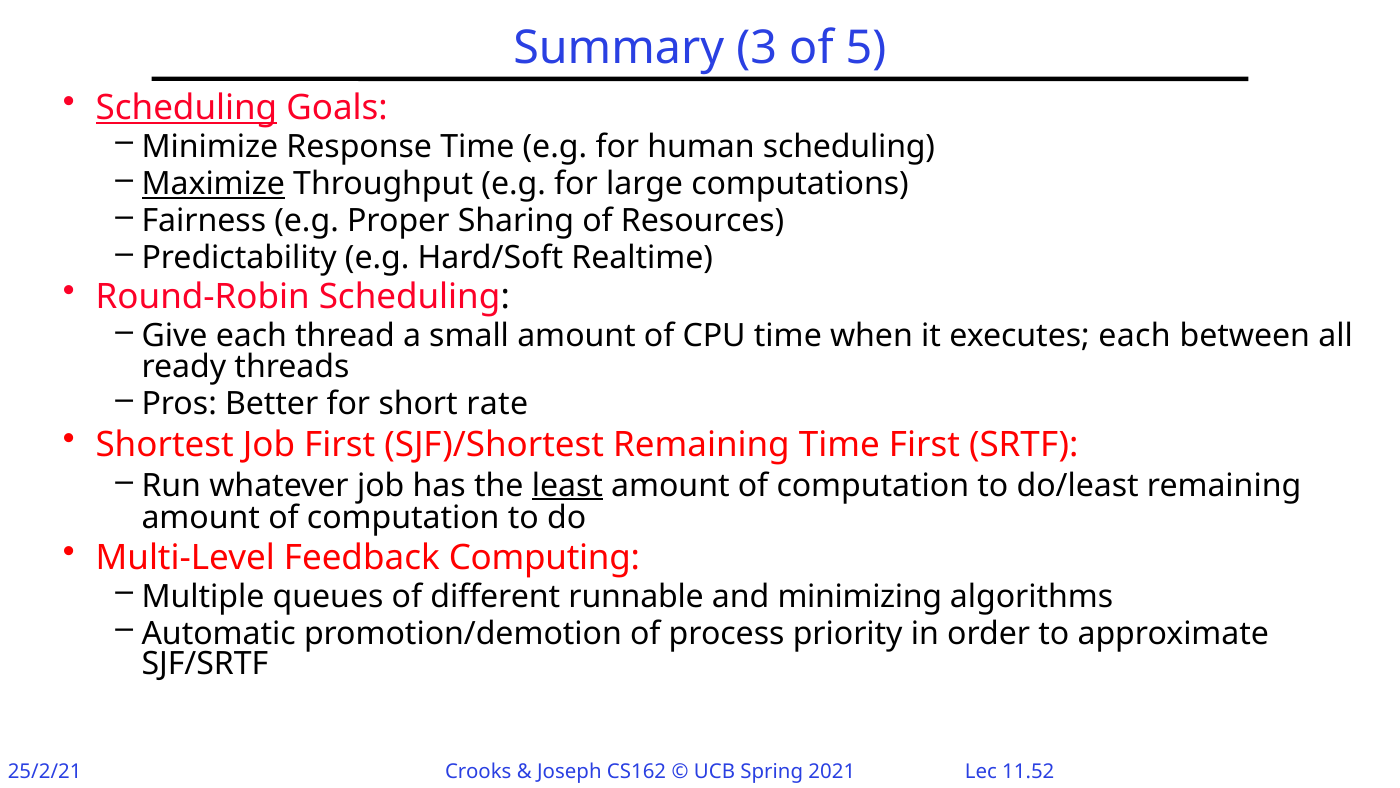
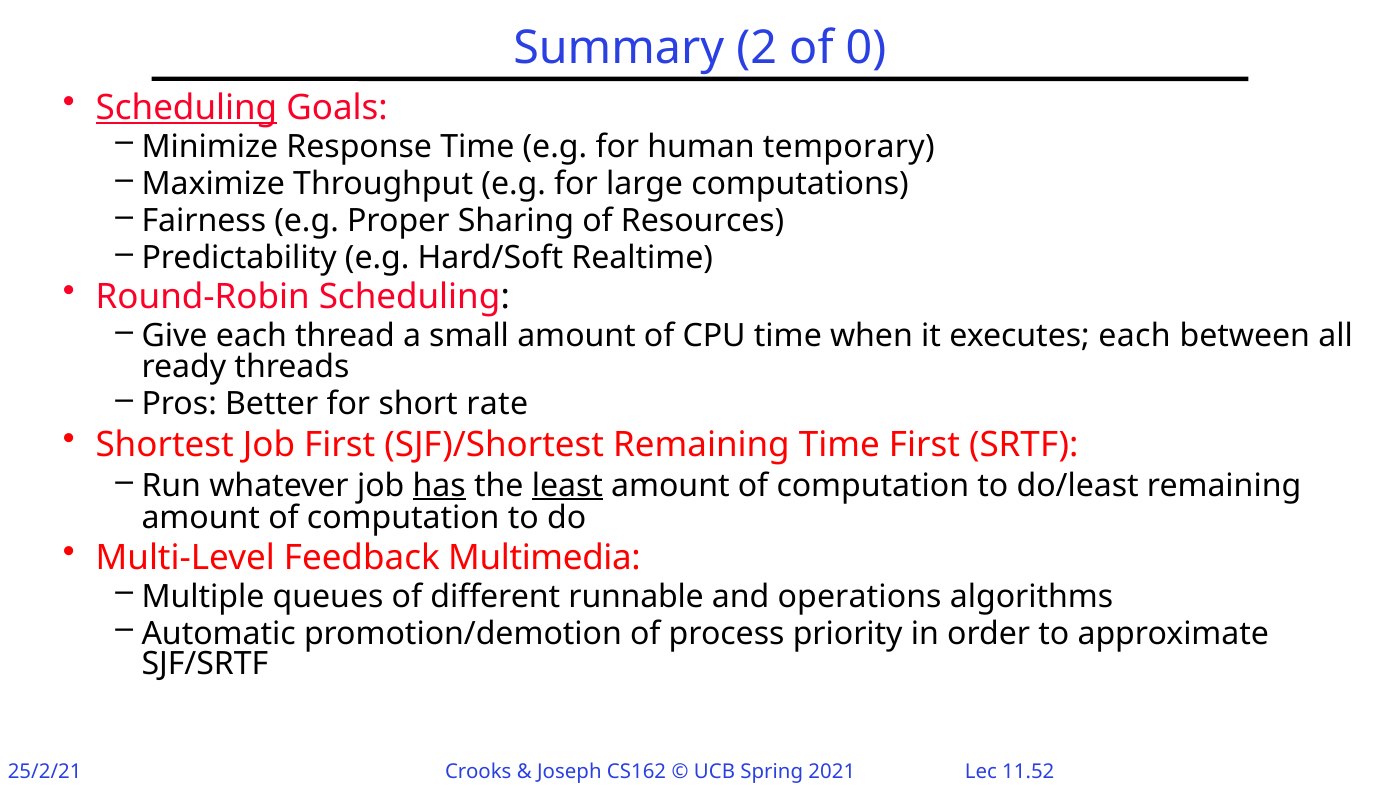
3: 3 -> 2 (757, 48)
5: 5 -> 0 (866, 48)
human scheduling: scheduling -> temporary (849, 147)
Maximize underline: present -> none (213, 184)
has underline: none -> present (439, 485)
Computing: Computing -> Multimedia (544, 557)
minimizing: minimizing -> operations (860, 596)
